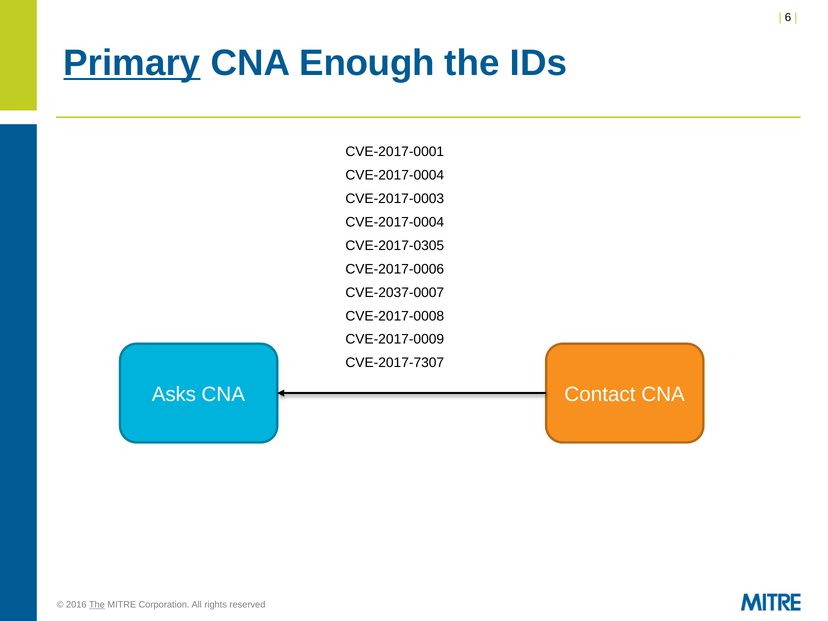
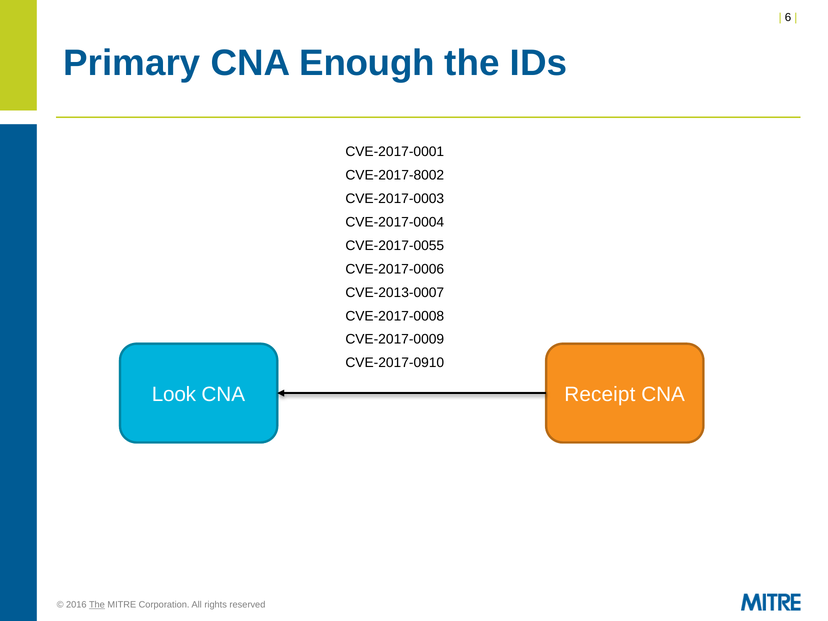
Primary underline: present -> none (132, 63)
CVE-2017-0004: CVE-2017-0004 -> CVE-2017-8002 (395, 175)
CVE-2017-0305: CVE-2017-0305 -> CVE-2017-0055 (395, 246)
CVE-2037-0007: CVE-2037-0007 -> CVE-2013-0007 (395, 292)
CVE-2017-7307: CVE-2017-7307 -> CVE-2017-0910 (395, 363)
Asks: Asks -> Look (174, 395)
Contact: Contact -> Receipt (600, 395)
